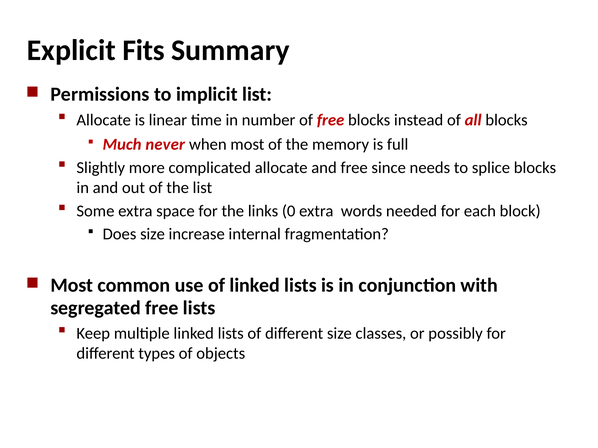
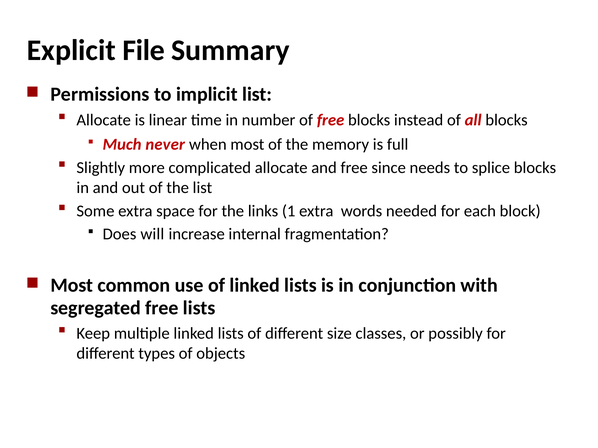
Fits: Fits -> File (144, 50)
0: 0 -> 1 (289, 211)
Does size: size -> will (152, 234)
